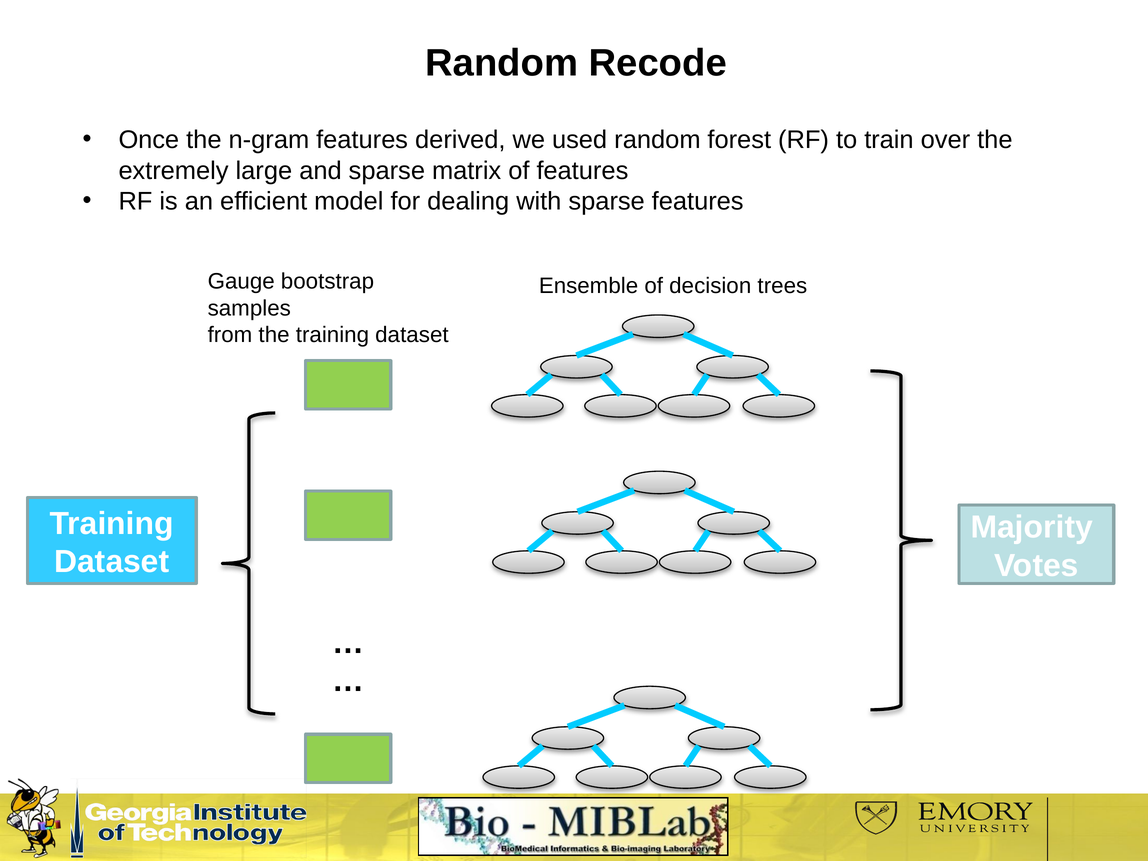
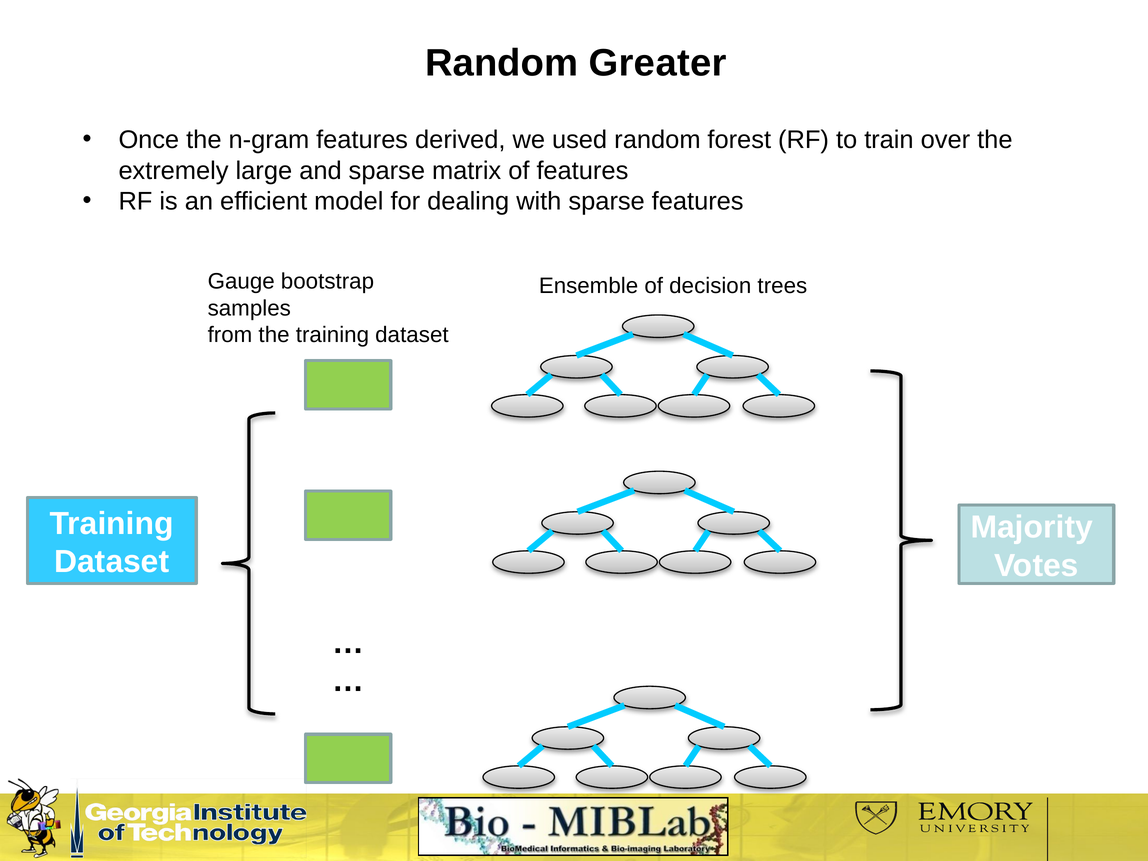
Recode: Recode -> Greater (658, 63)
